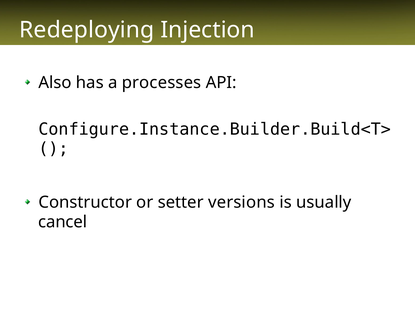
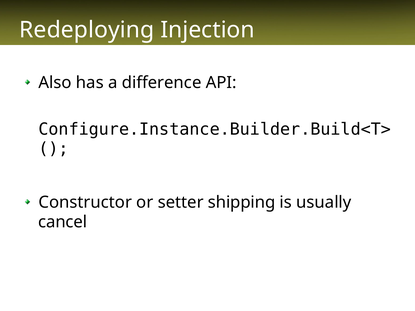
processes: processes -> difference (162, 83)
versions: versions -> shipping (242, 203)
